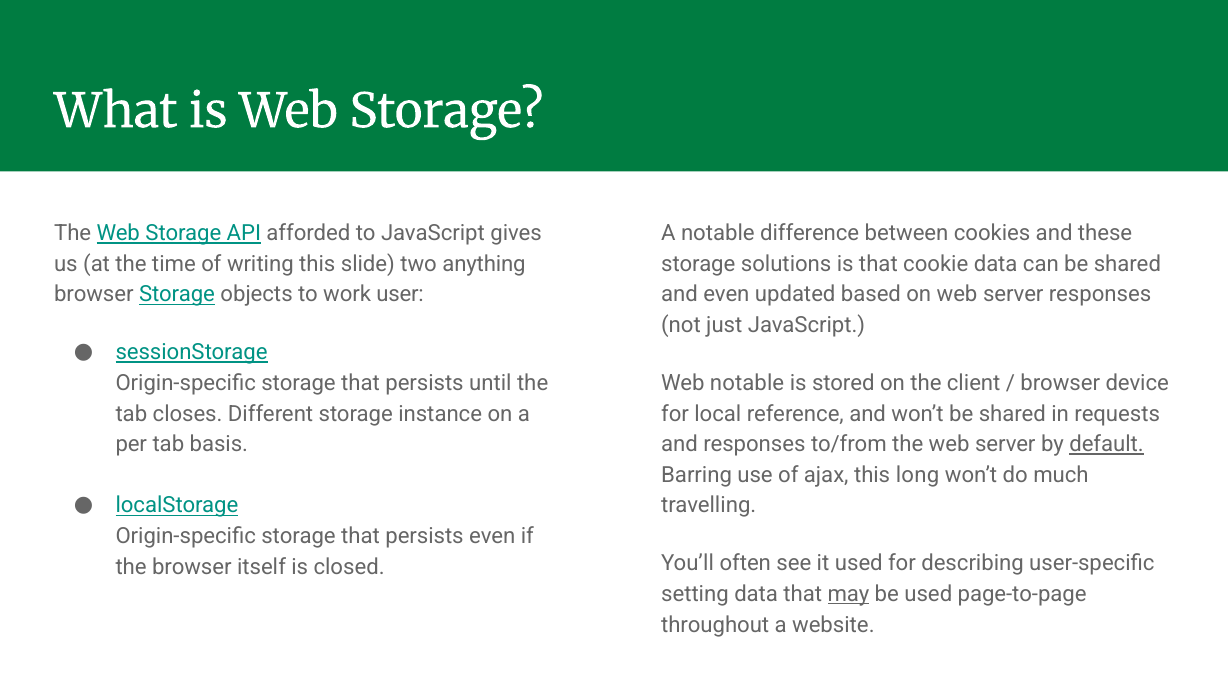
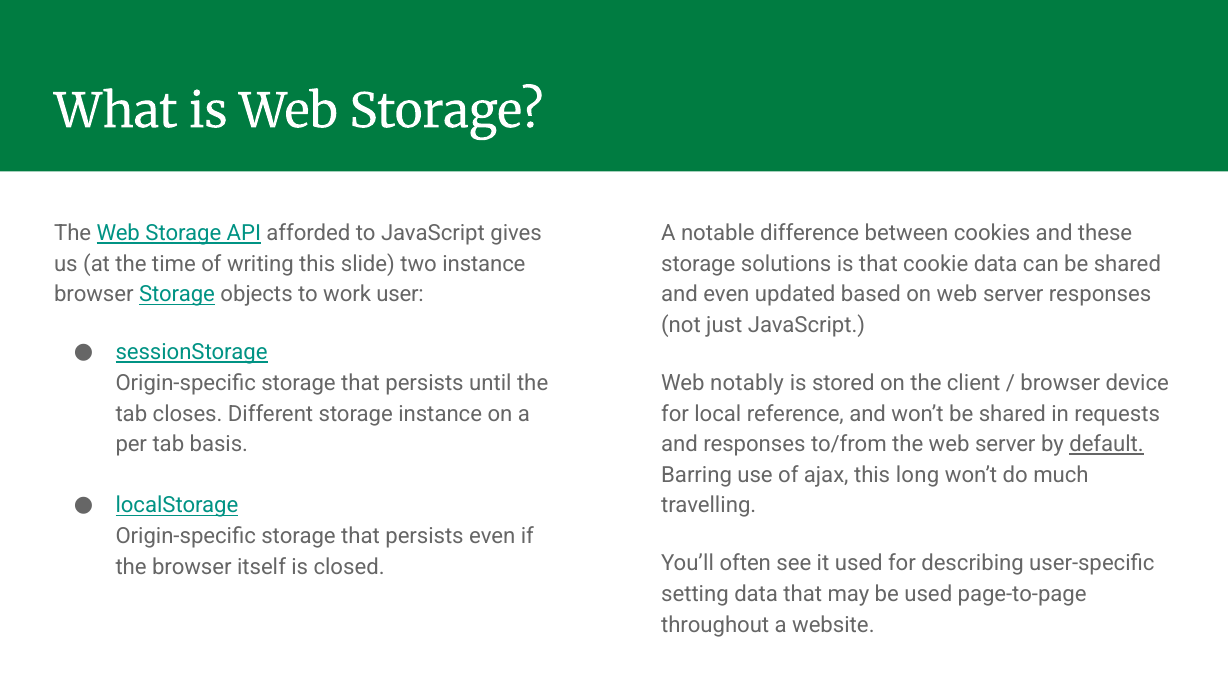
two anything: anything -> instance (484, 264)
Web notable: notable -> notably (747, 383)
may underline: present -> none (848, 594)
